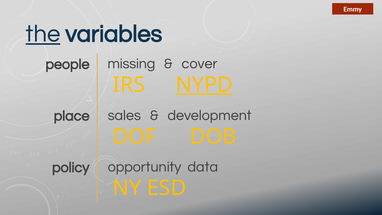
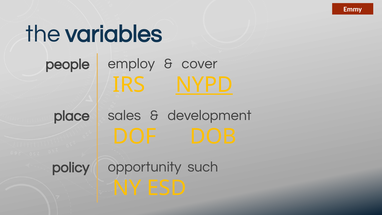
the underline: present -> none (43, 34)
missing: missing -> employ (131, 64)
data: data -> such (203, 167)
